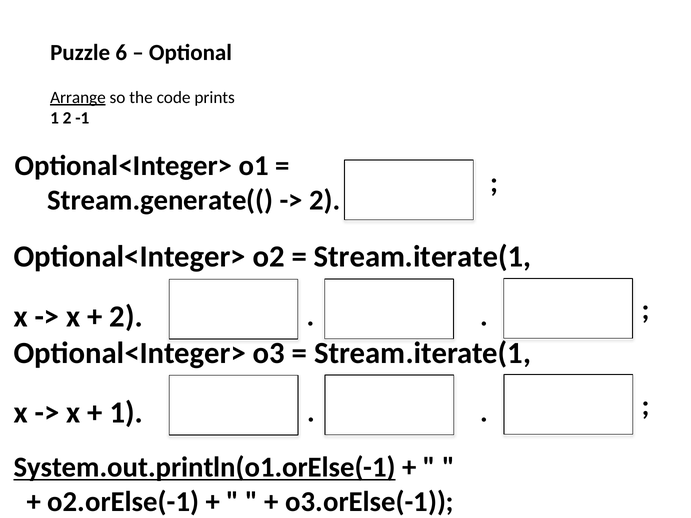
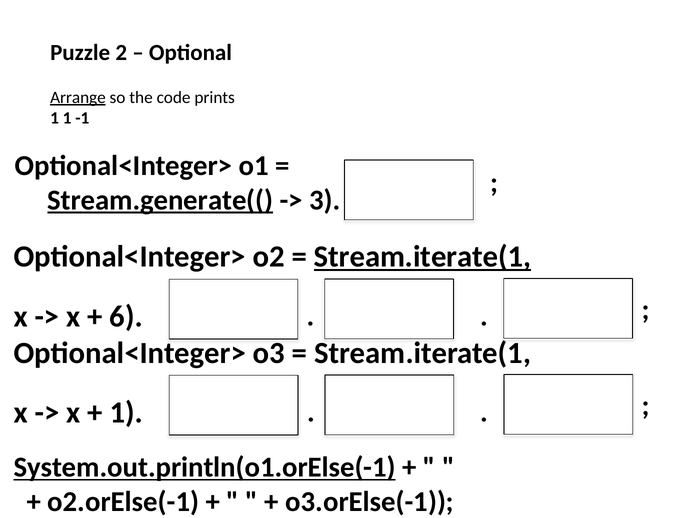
6: 6 -> 2 (121, 53)
1 2: 2 -> 1 (67, 118)
Stream.generate(( underline: none -> present (160, 200)
2: 2 -> 3 (325, 200)
Stream.iterate(1 underline: none -> present (422, 257)
2: 2 -> 6 (126, 317)
